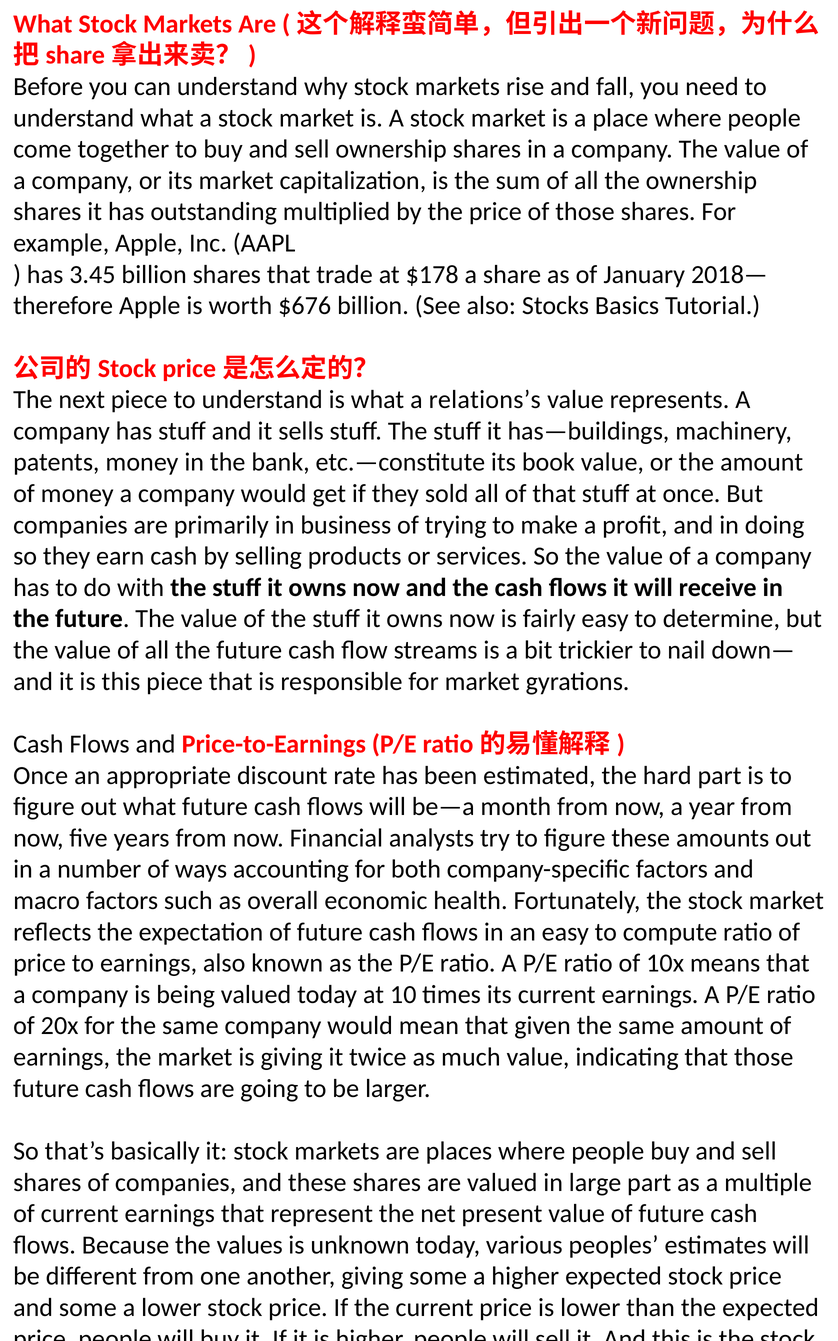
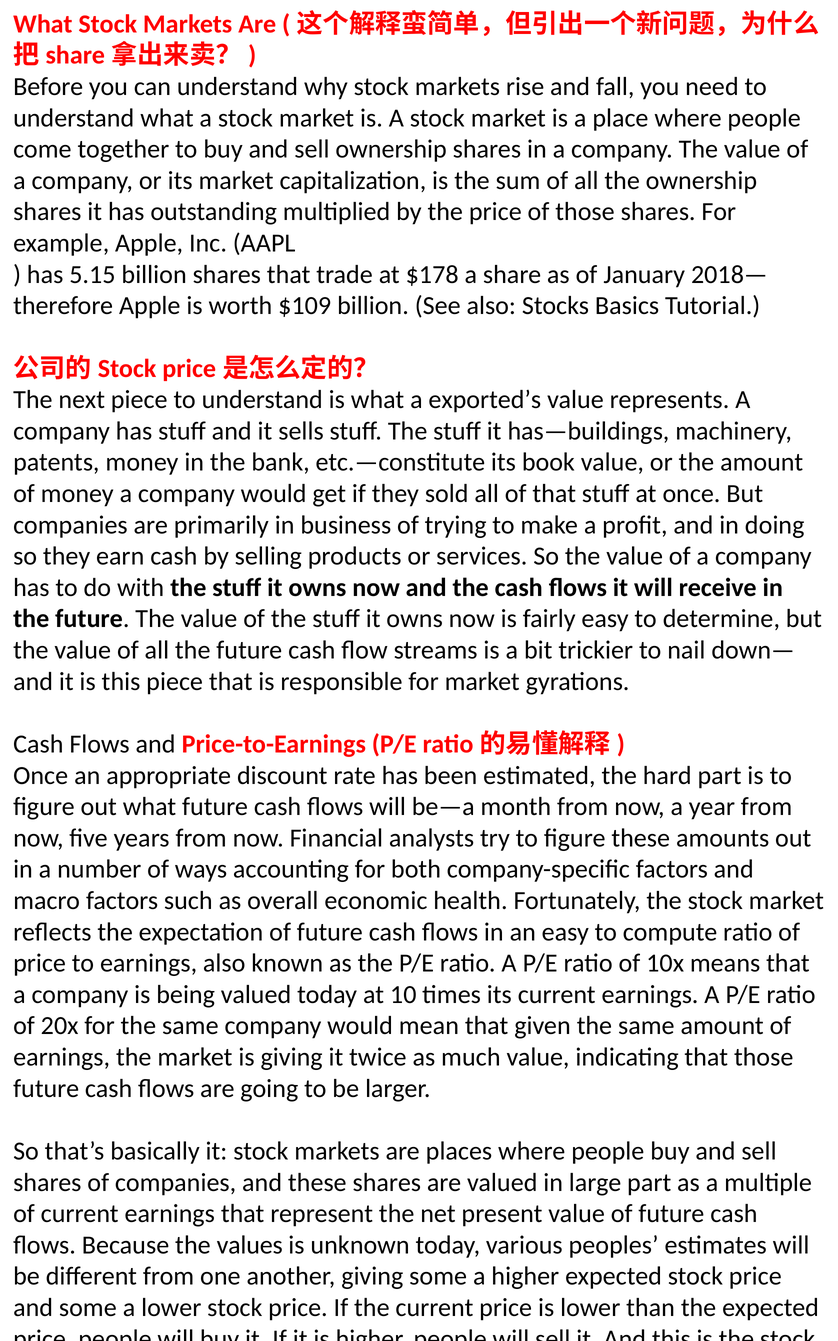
3.45: 3.45 -> 5.15 (92, 274)
$676: $676 -> $109 (305, 306)
relations’s: relations’s -> exported’s (485, 400)
